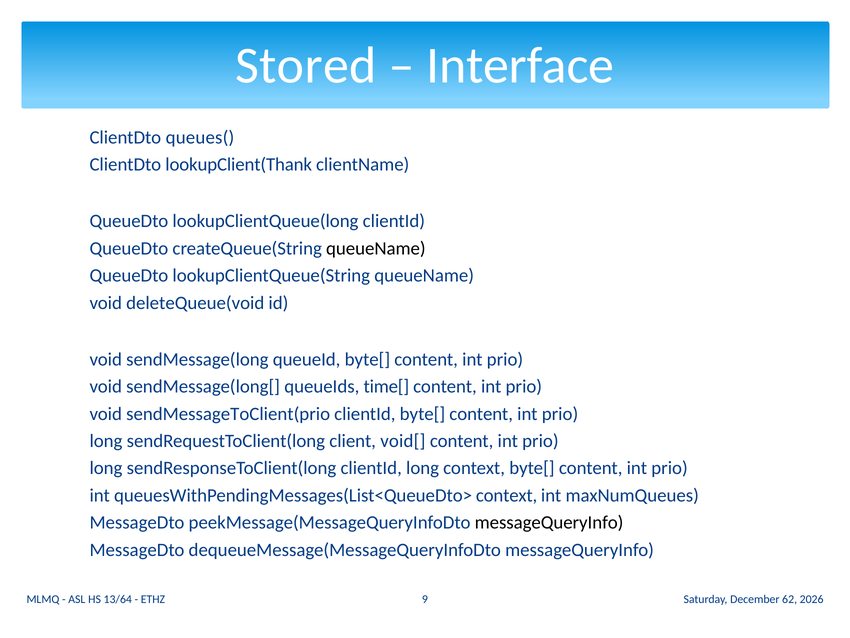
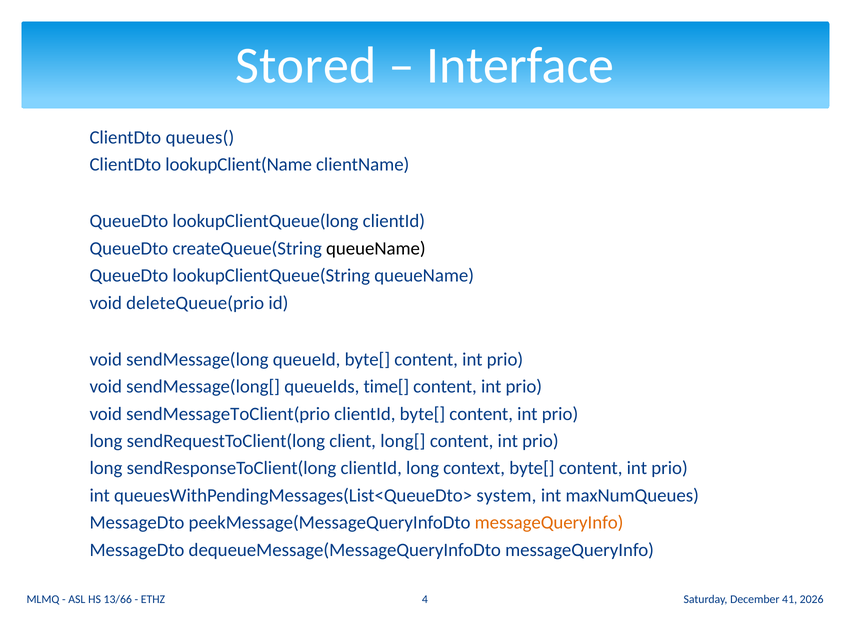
lookupClient(Thank: lookupClient(Thank -> lookupClient(Name (239, 164)
deleteQueue(void: deleteQueue(void -> deleteQueue(prio (195, 303)
void[: void[ -> long[ (403, 441)
queuesWithPendingMessages(List<QueueDto> context: context -> system (506, 495)
messageQueryInfo colour: black -> orange (549, 522)
13/64: 13/64 -> 13/66 (118, 599)
9: 9 -> 4 (425, 599)
62: 62 -> 41 (790, 599)
